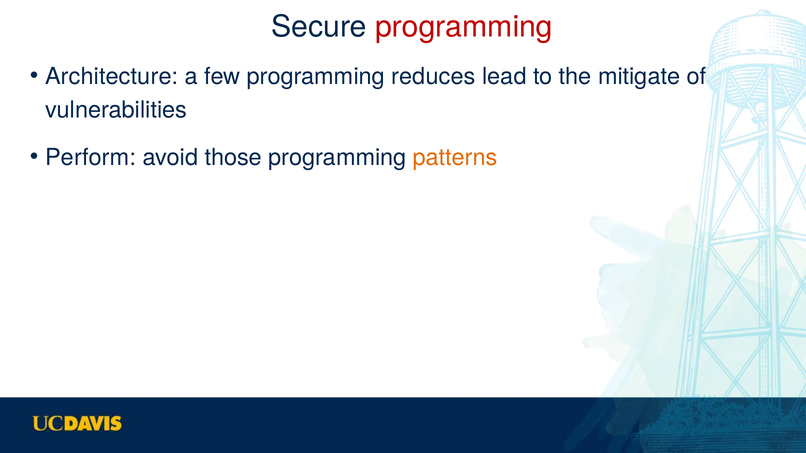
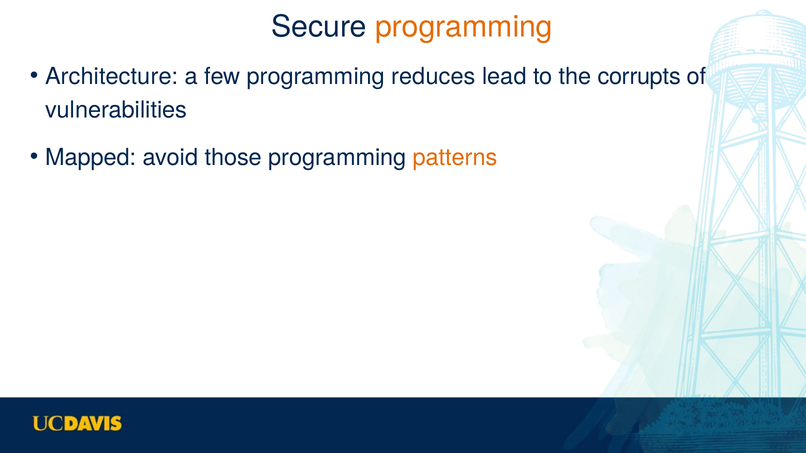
programming colour: red -> orange (464, 27)
mitigate: mitigate -> corrupts (639, 76)
Perform: Perform -> Mapped (91, 158)
